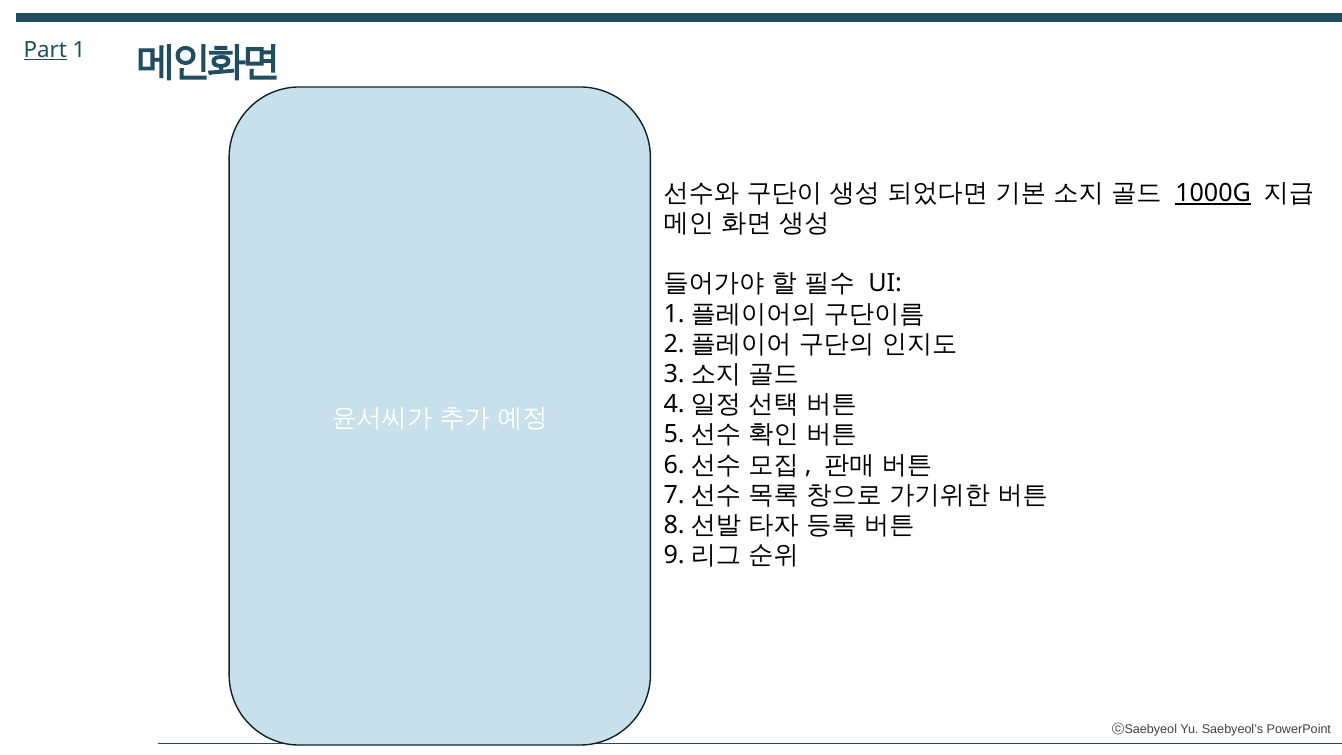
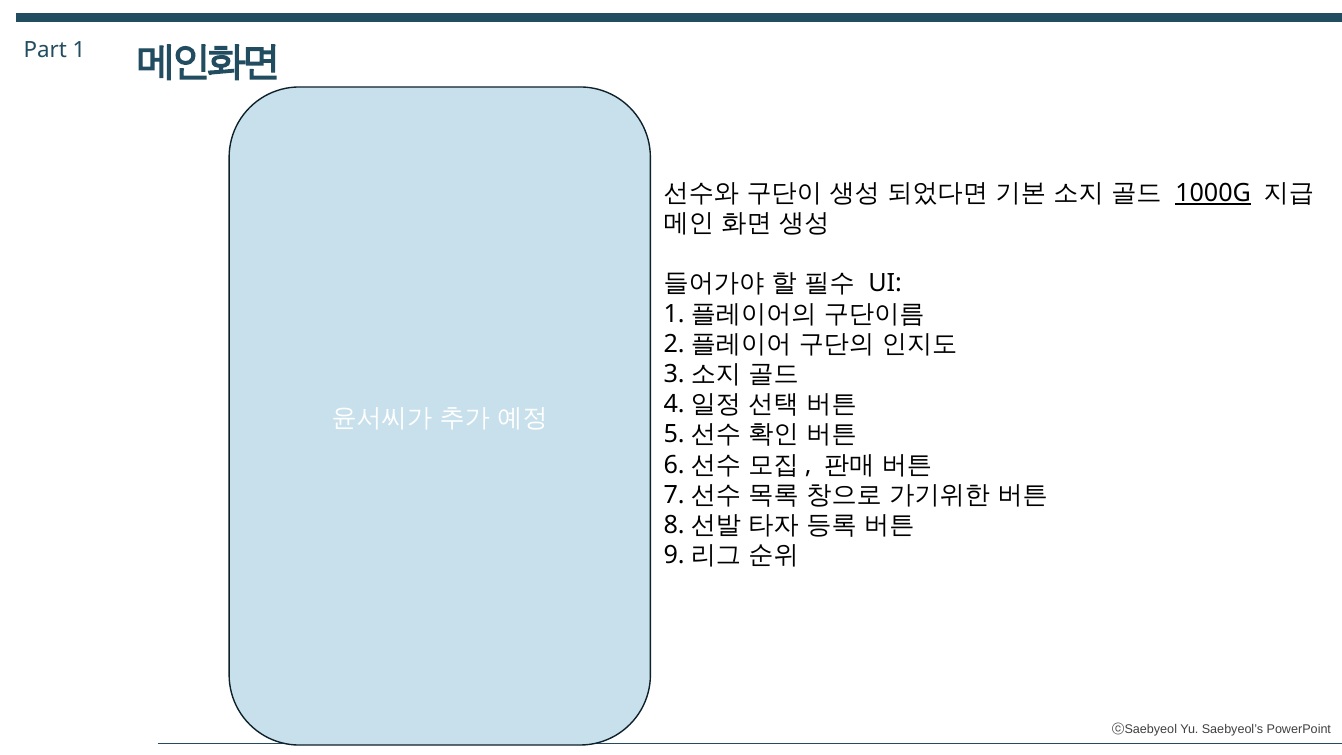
Part underline: present -> none (45, 50)
